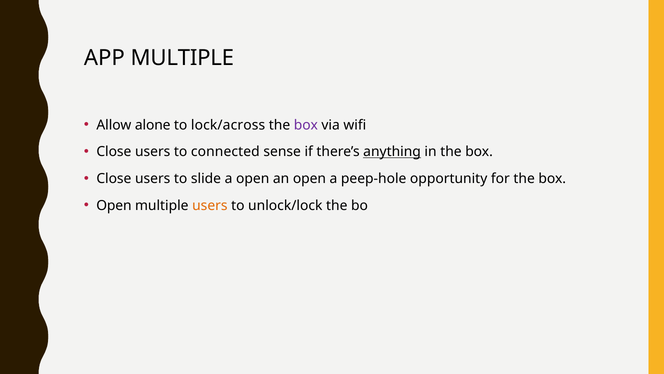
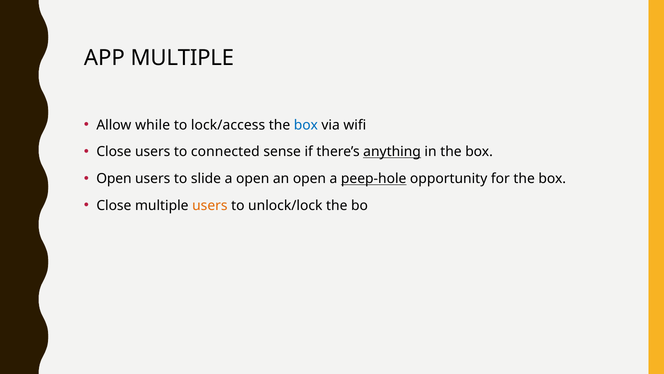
alone: alone -> while (153, 125)
lock/across: lock/across -> lock/access (228, 125)
box colour: purple -> blue (306, 125)
Close: Close -> Open (114, 178)
peep-hole underline: none -> present (374, 178)
Open: Open -> Close (114, 205)
